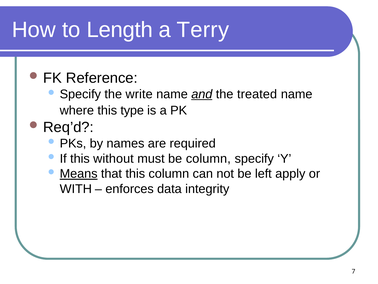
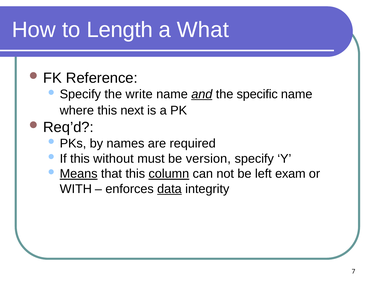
Terry: Terry -> What (203, 30)
treated: treated -> specific (257, 94)
type: type -> next (132, 110)
be column: column -> version (208, 158)
column underline: none -> present (169, 174)
apply: apply -> exam (290, 174)
data underline: none -> present (169, 189)
